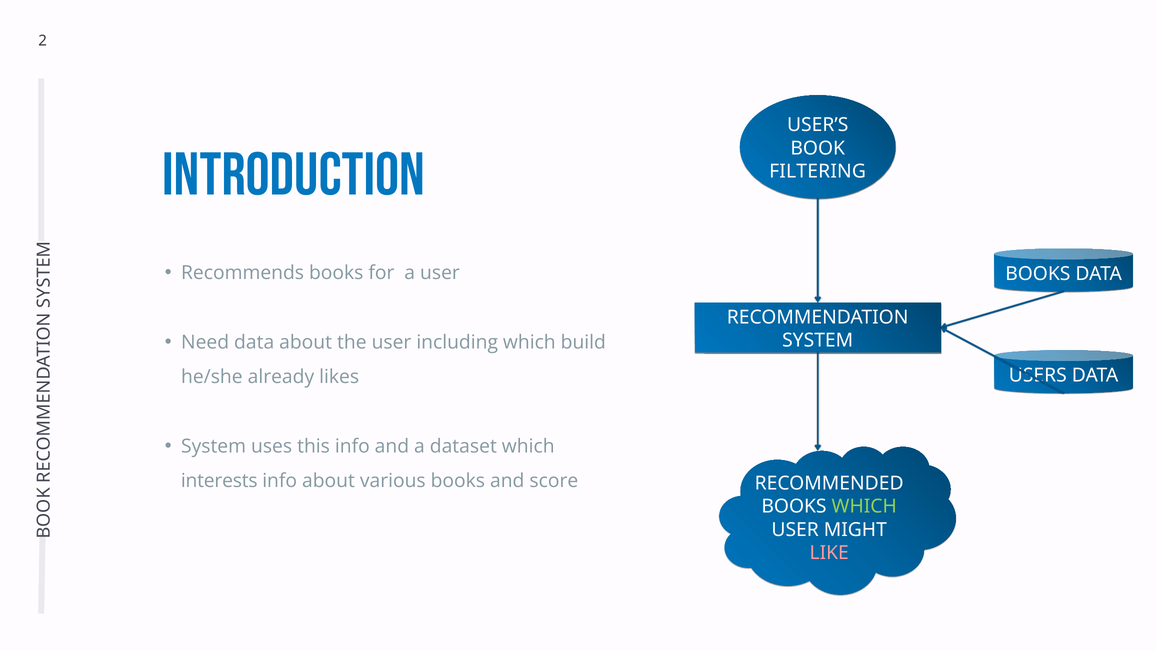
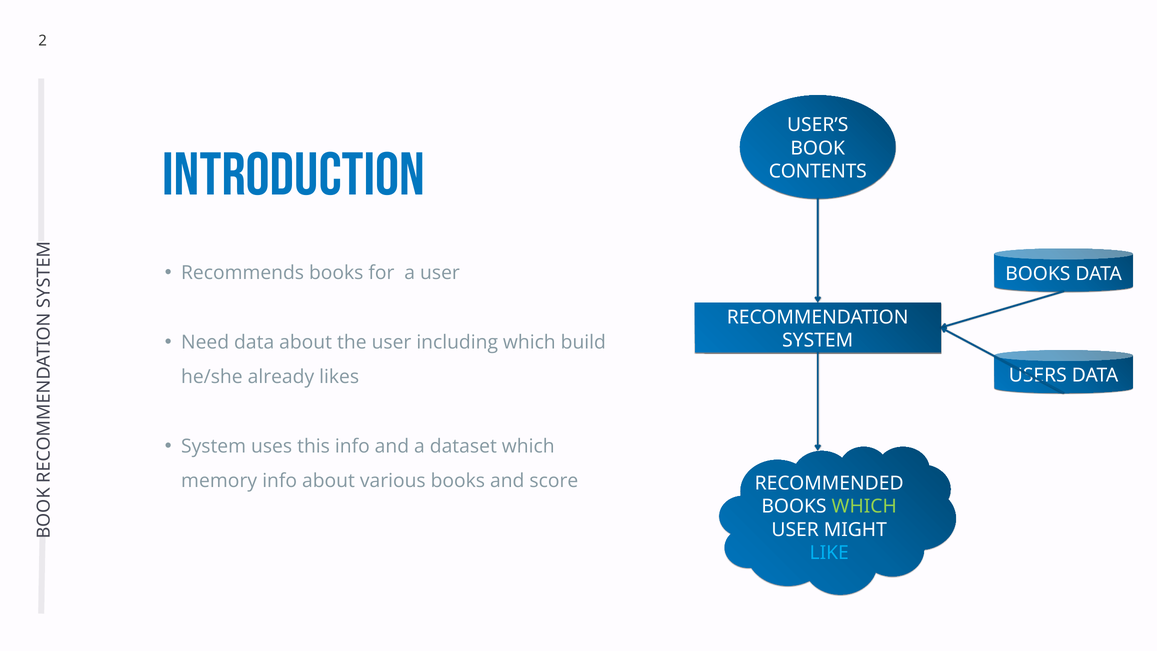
FILTERING: FILTERING -> CONTENTS (818, 171)
interests: interests -> memory (219, 481)
LIKE colour: pink -> light blue (829, 553)
